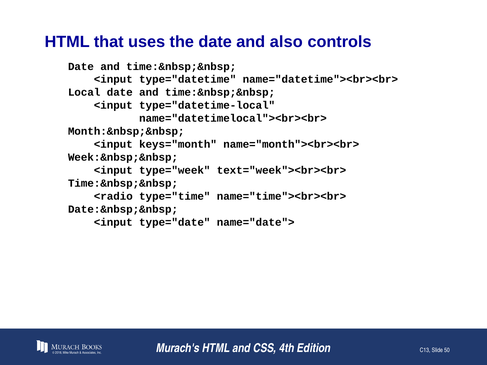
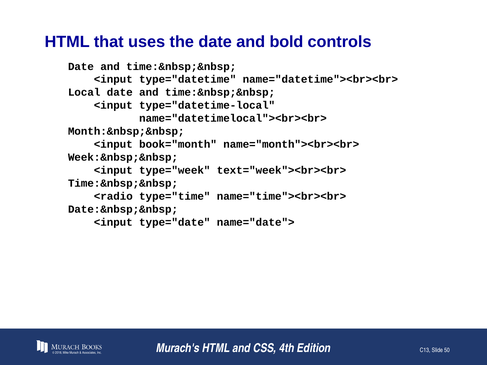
also: also -> bold (286, 42)
keys="month: keys="month -> book="month (178, 144)
